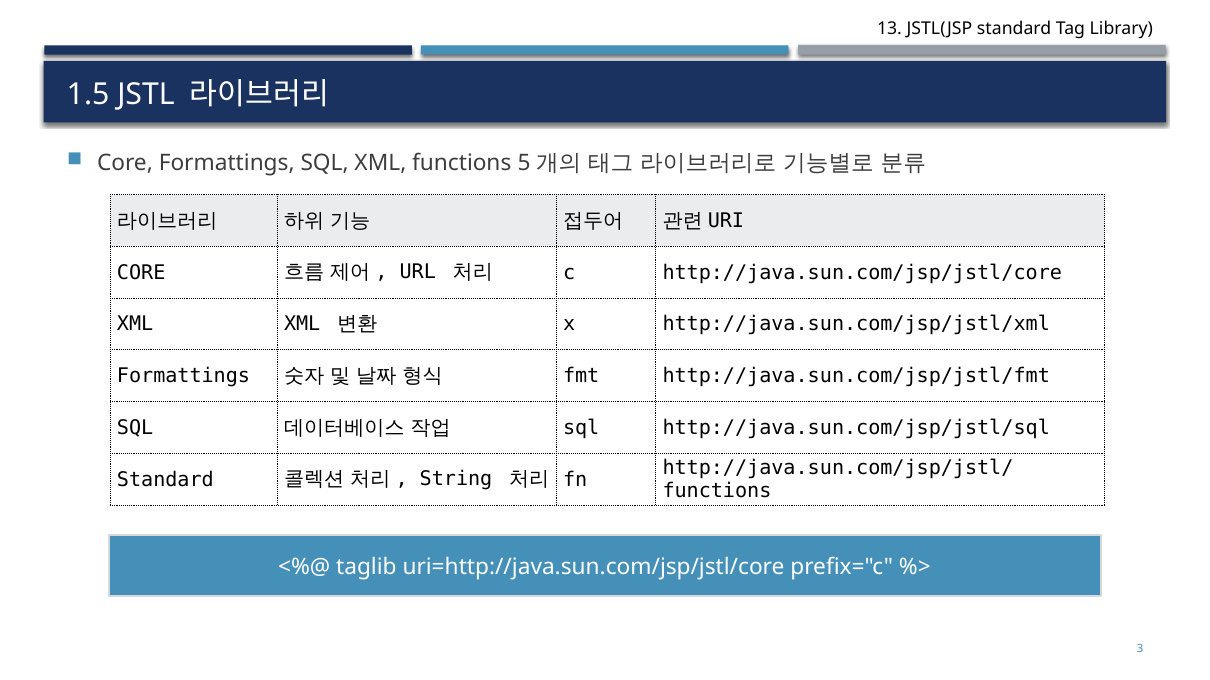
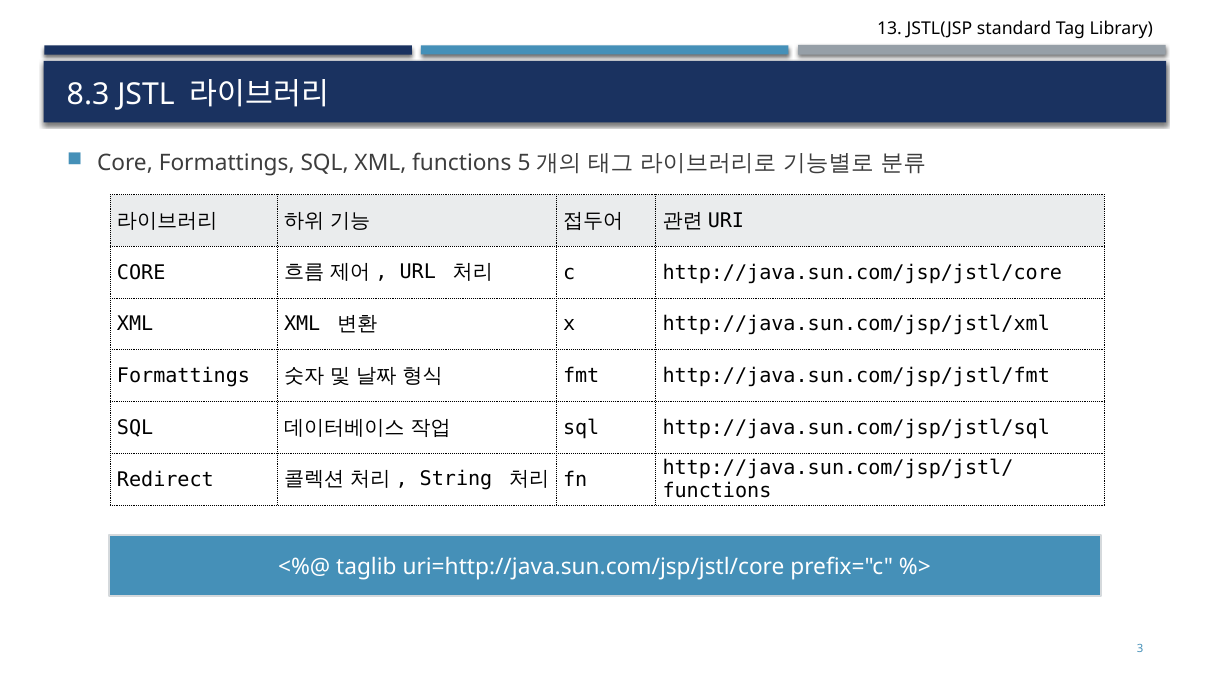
1.5: 1.5 -> 8.3 (88, 95)
Standard: Standard -> Redirect (165, 480)
